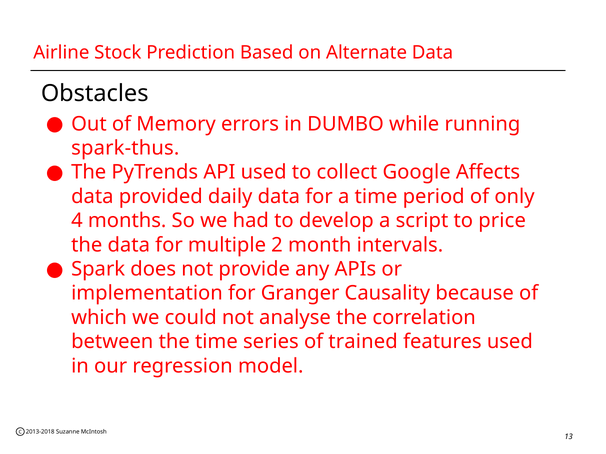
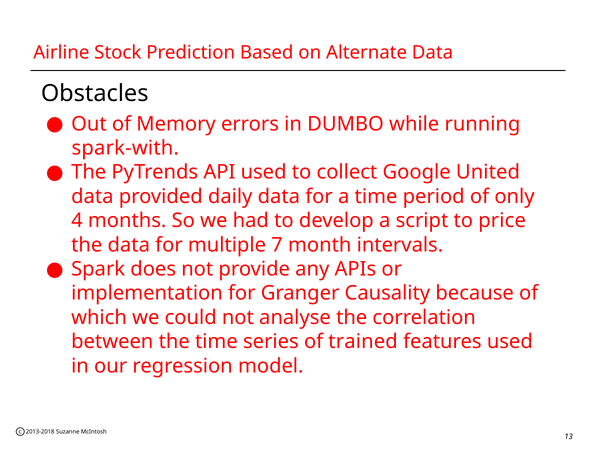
spark-thus: spark-thus -> spark-with (125, 148)
Affects: Affects -> United (488, 172)
2: 2 -> 7 (277, 245)
